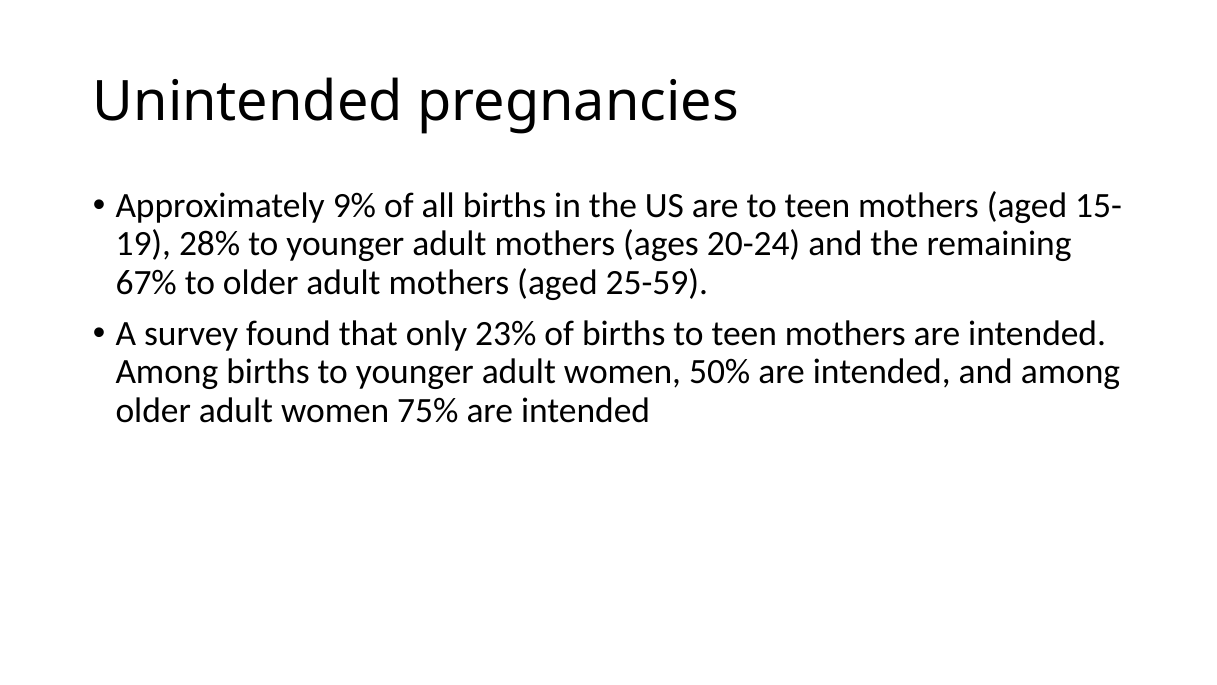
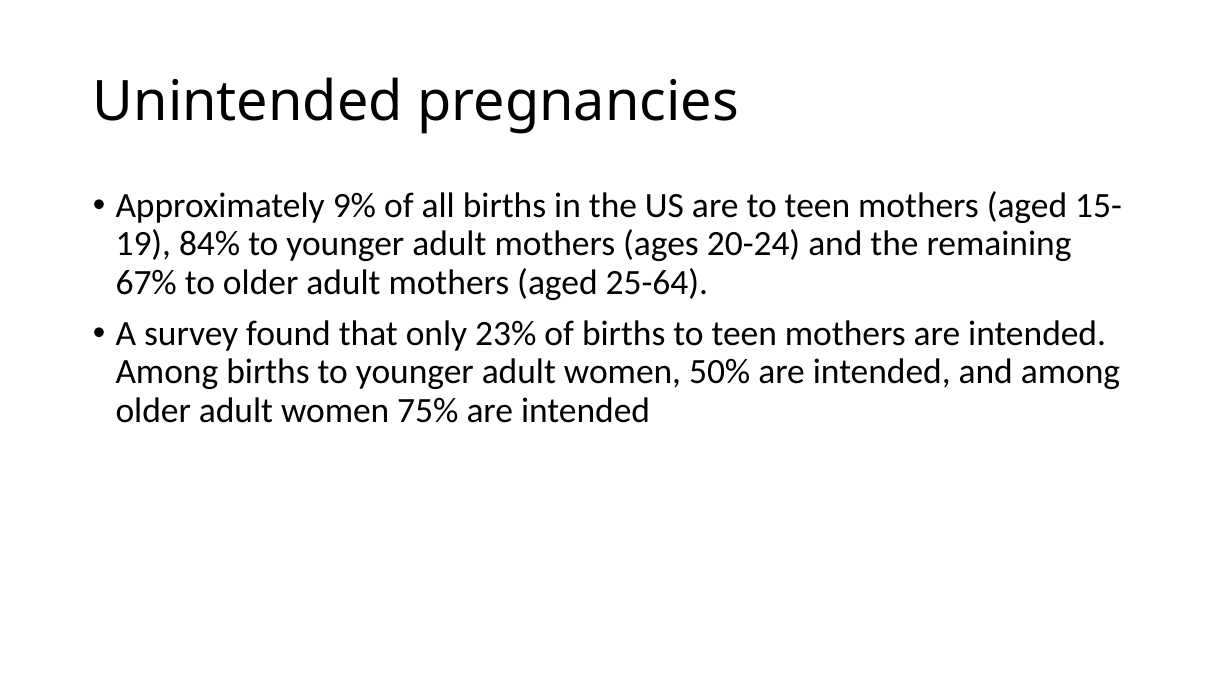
28%: 28% -> 84% (210, 244)
25-59: 25-59 -> 25-64 (657, 282)
